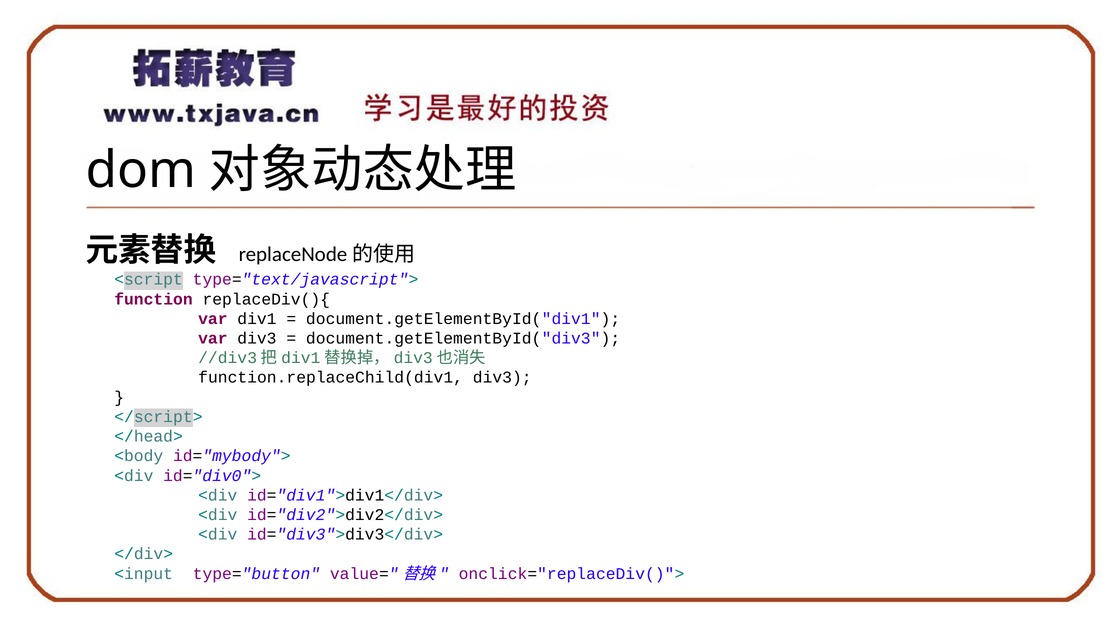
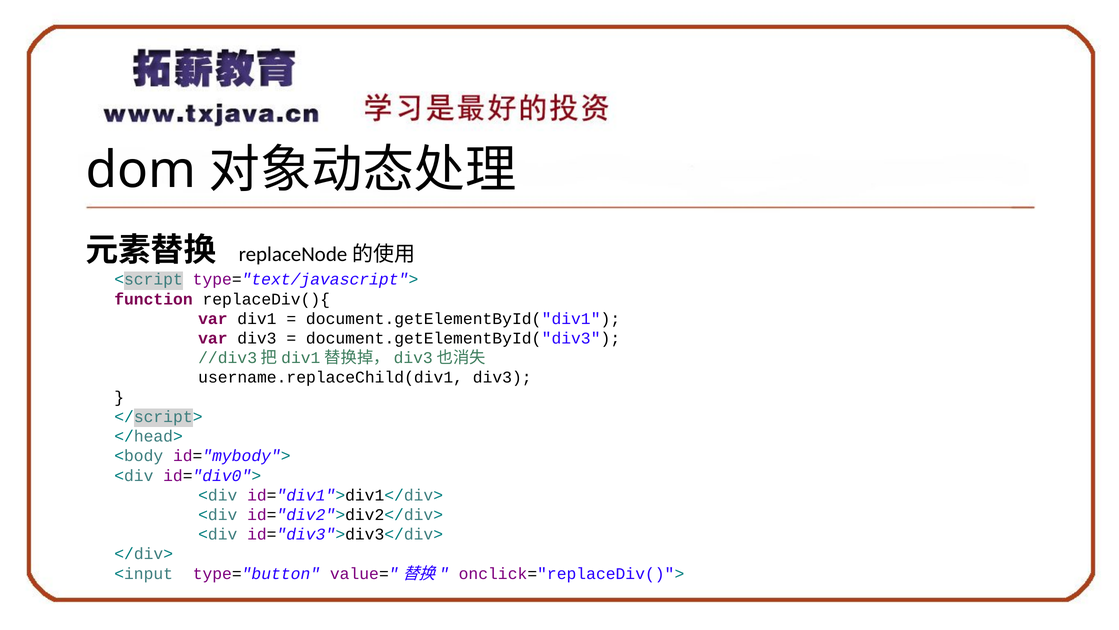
function.replaceChild(div1: function.replaceChild(div1 -> username.replaceChild(div1 (331, 377)
